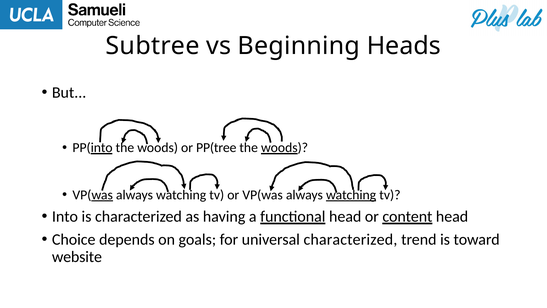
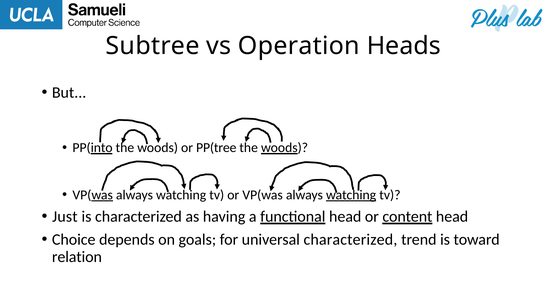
Beginning: Beginning -> Operation (299, 46)
Into: Into -> Just (65, 216)
website: website -> relation (77, 257)
